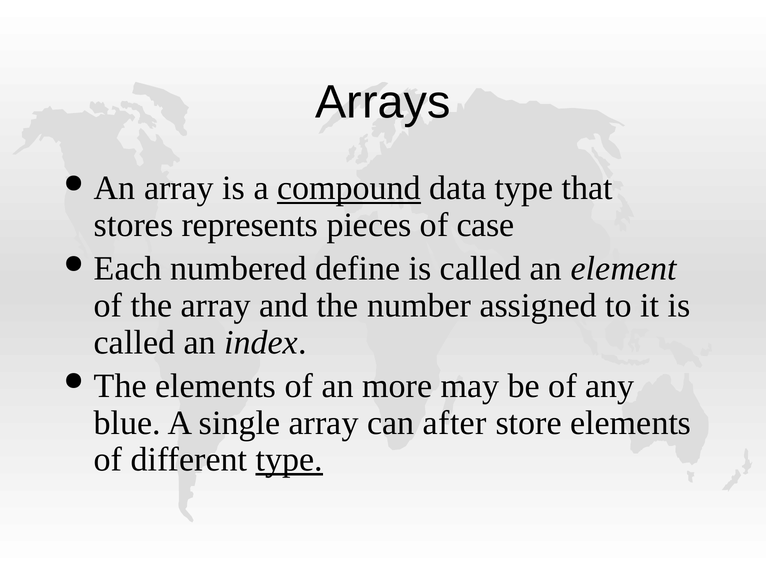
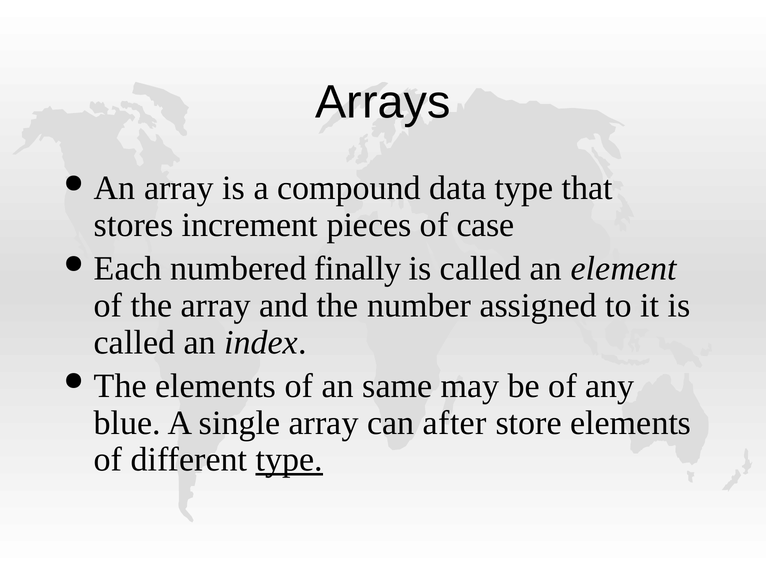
compound underline: present -> none (349, 188)
represents: represents -> increment (250, 225)
define: define -> finally (358, 268)
more: more -> same (397, 386)
